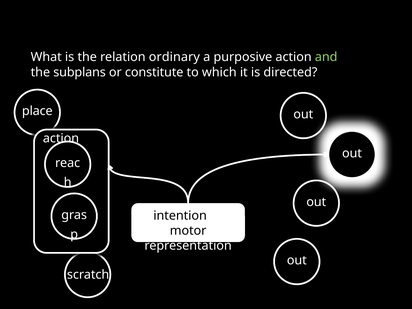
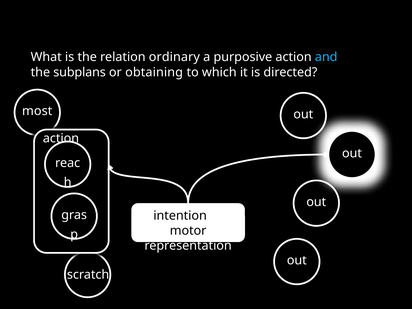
and colour: light green -> light blue (326, 57)
constitute: constitute -> obtaining (154, 72)
place: place -> most (37, 111)
